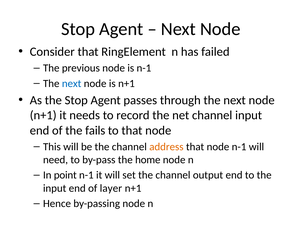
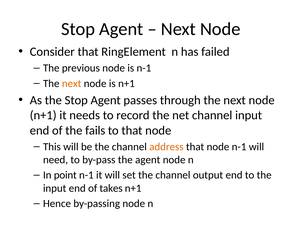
next colour: blue -> orange (72, 84)
the home: home -> agent (148, 160)
layer: layer -> takes (111, 189)
